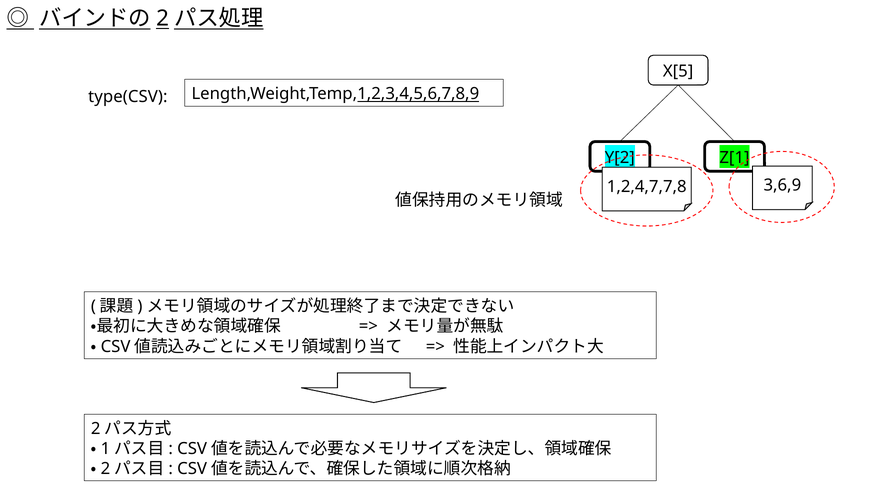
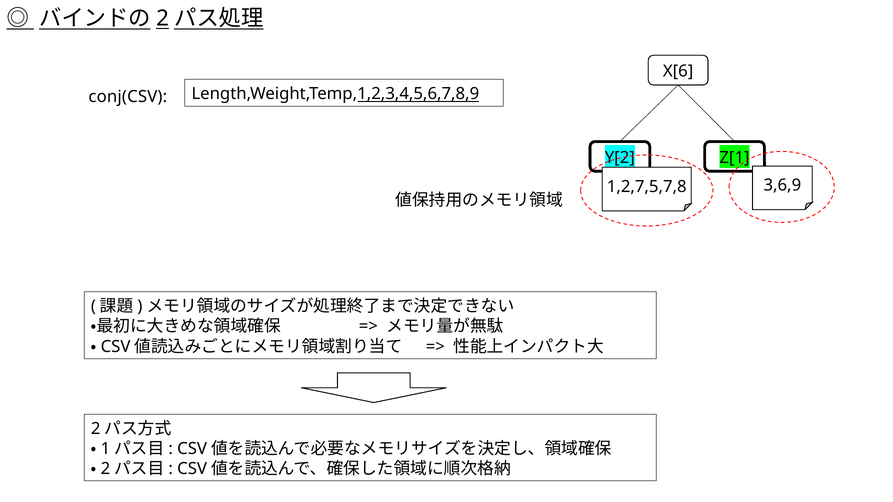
X[5: X[5 -> X[6 (678, 71)
type(CSV: type(CSV -> conj(CSV (128, 97)
1,2,4,7,7,8: 1,2,4,7,7,8 -> 1,2,7,5,7,8 (647, 187)
